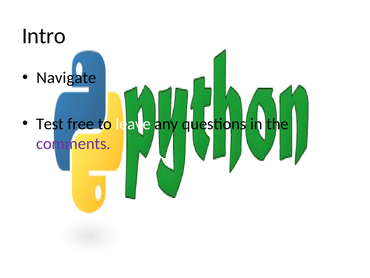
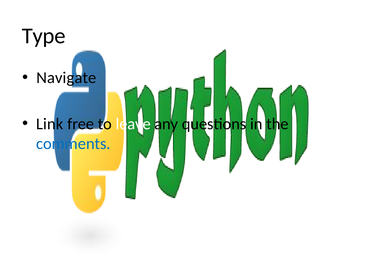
Intro: Intro -> Type (44, 36)
Test: Test -> Link (50, 124)
comments colour: purple -> blue (73, 143)
